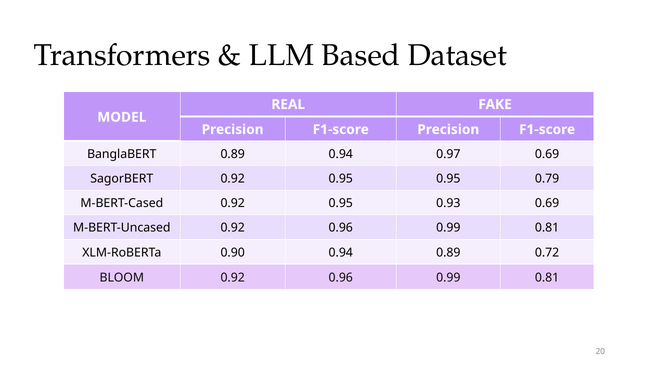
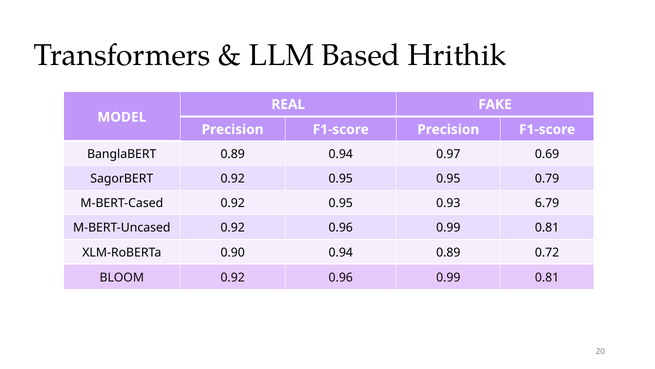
Dataset: Dataset -> Hrithik (457, 55)
0.93 0.69: 0.69 -> 6.79 (547, 203)
